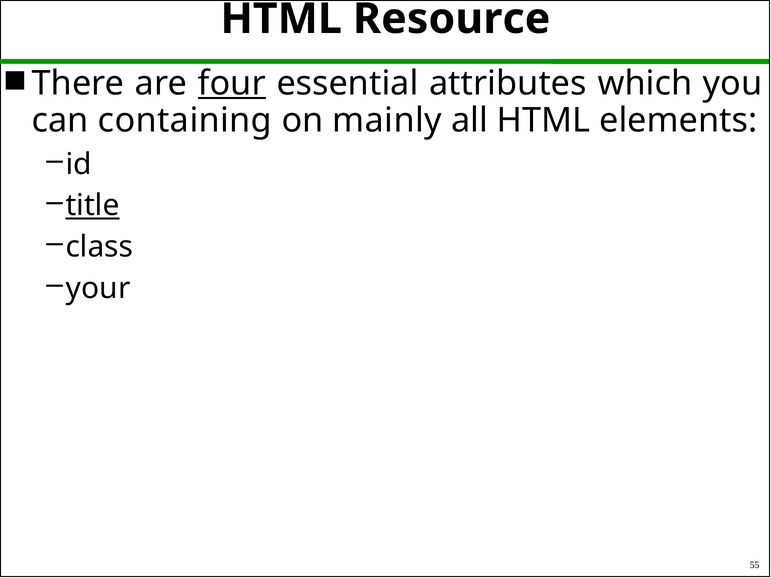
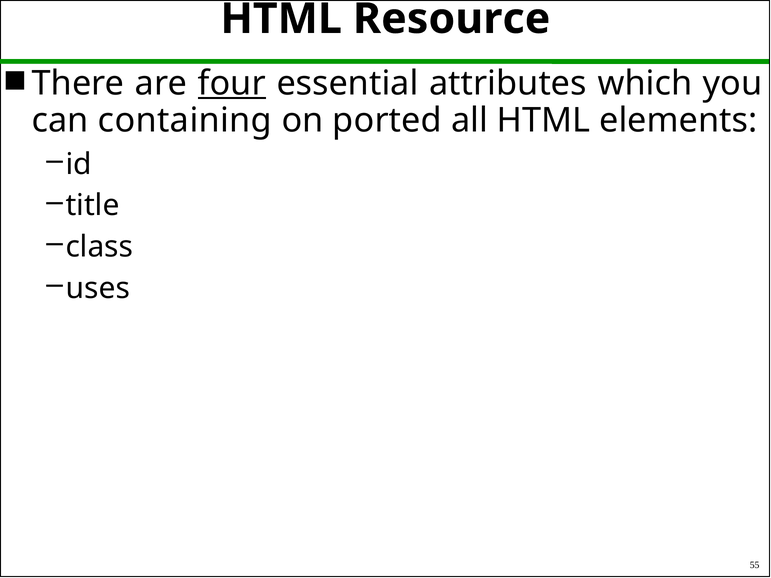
mainly: mainly -> ported (387, 121)
title underline: present -> none (93, 206)
your: your -> uses (98, 288)
